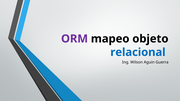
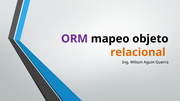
relacional colour: blue -> orange (138, 52)
